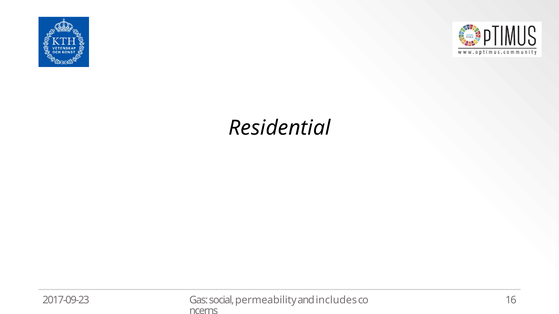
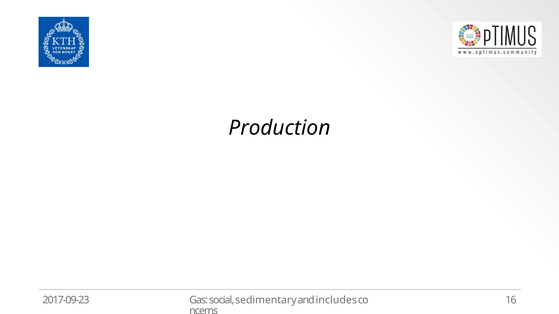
Residential: Residential -> Production (280, 128)
permeability: permeability -> sedimentary (266, 301)
